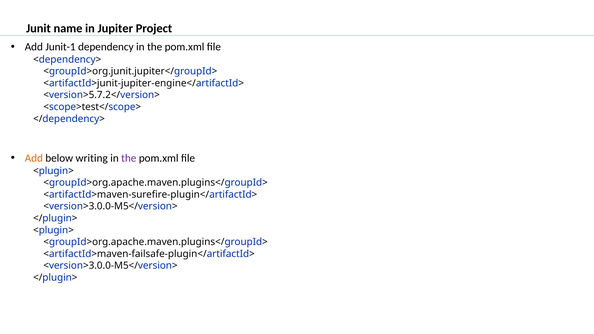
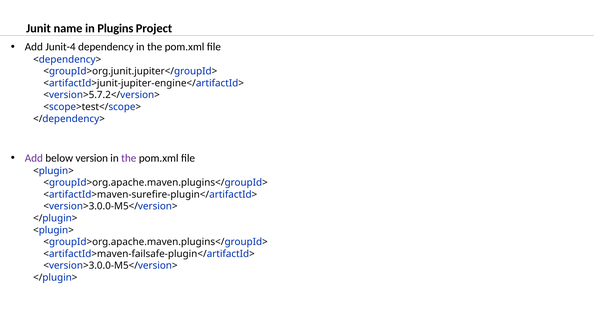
Jupiter: Jupiter -> Plugins (115, 28)
Junit-1: Junit-1 -> Junit-4 (61, 47)
Add colour: orange -> purple (34, 158)
writing: writing -> version (92, 158)
